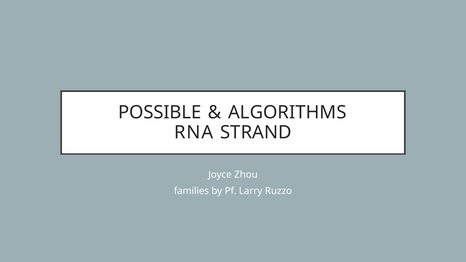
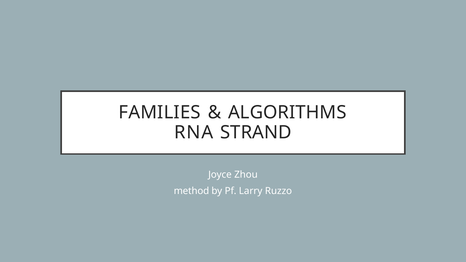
POSSIBLE: POSSIBLE -> FAMILIES (160, 113)
families: families -> method (191, 191)
